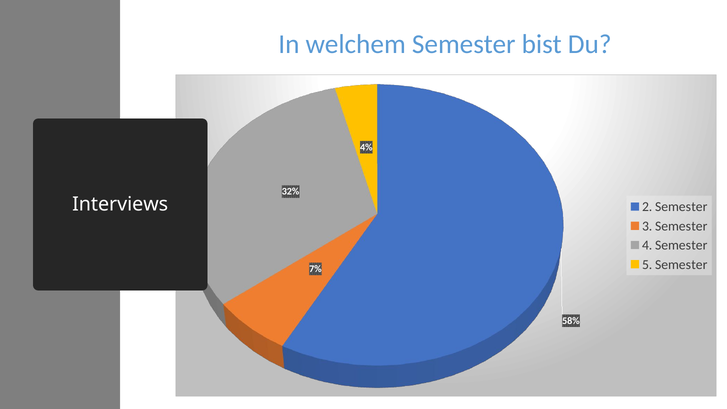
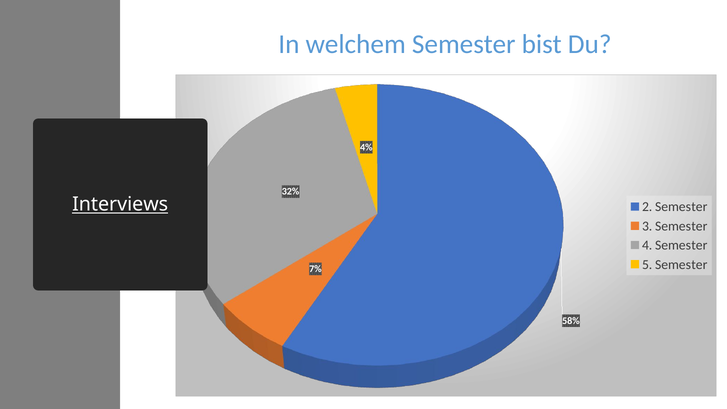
Interviews underline: none -> present (120, 204)
